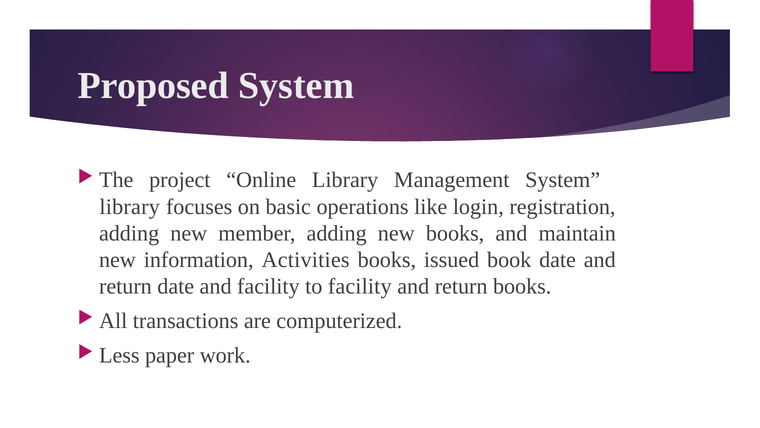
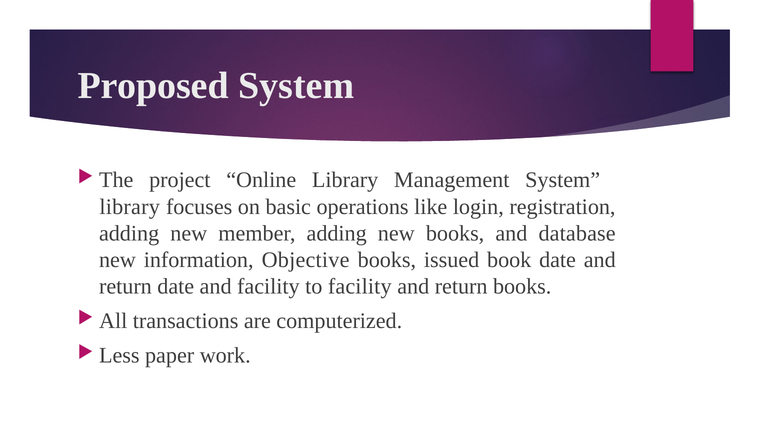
maintain: maintain -> database (577, 233)
Activities: Activities -> Objective (306, 260)
